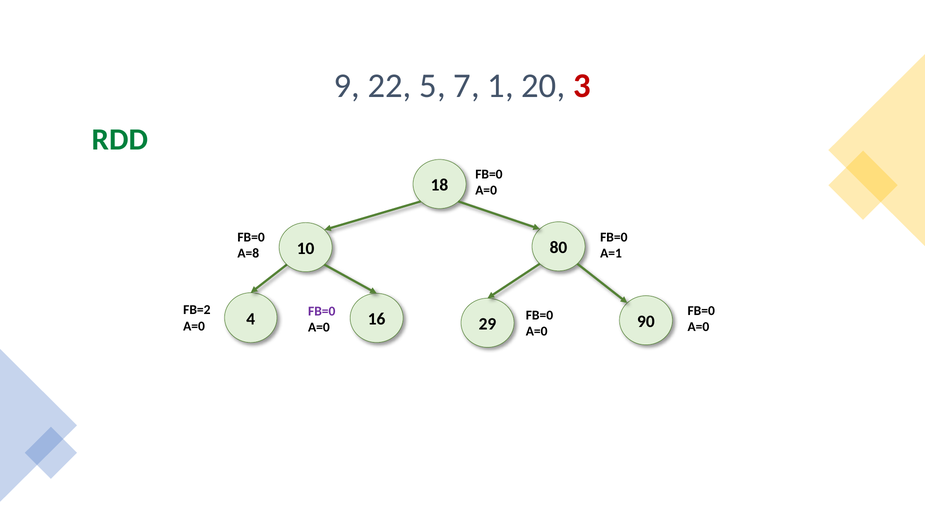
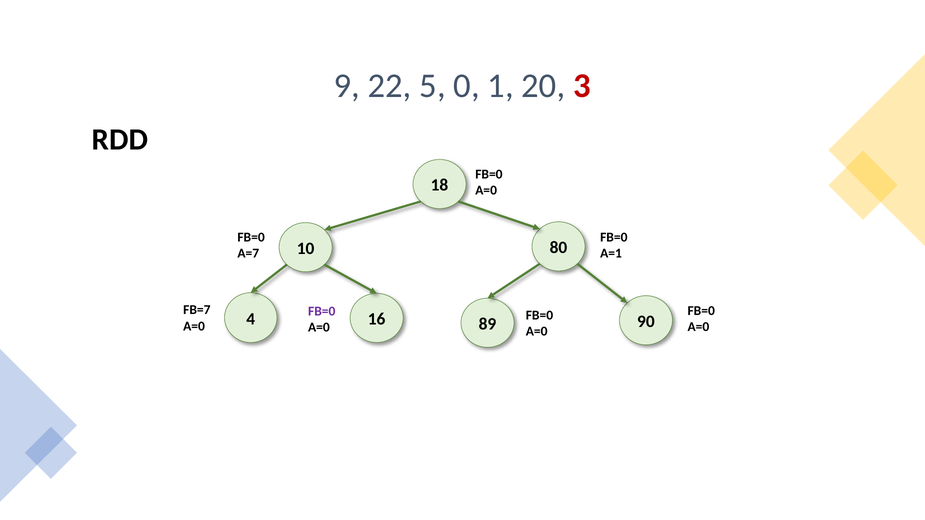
7: 7 -> 0 (467, 86)
RDD colour: green -> black (120, 140)
A=8: A=8 -> A=7 (248, 254)
FB=2: FB=2 -> FB=7 (197, 310)
29: 29 -> 89 (487, 324)
